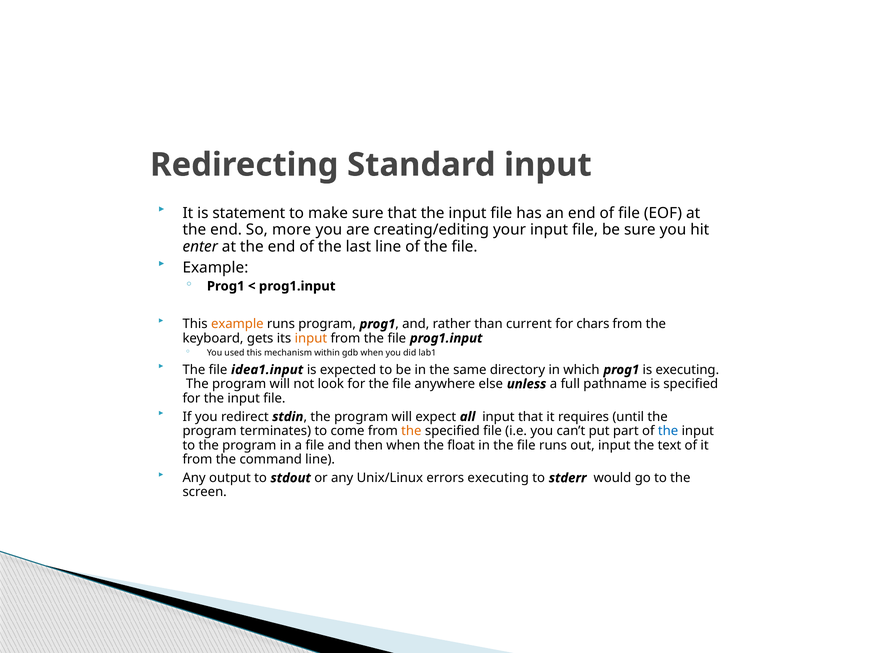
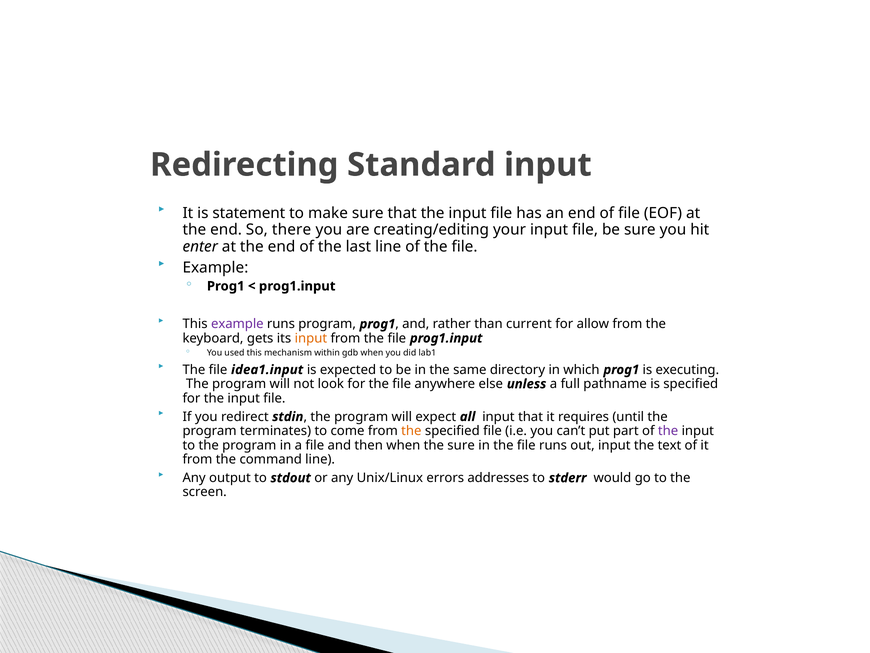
more: more -> there (292, 230)
example colour: orange -> purple (237, 324)
chars: chars -> allow (593, 324)
the colour: blue -> purple (668, 431)
the float: float -> sure (461, 445)
errors executing: executing -> addresses (498, 478)
